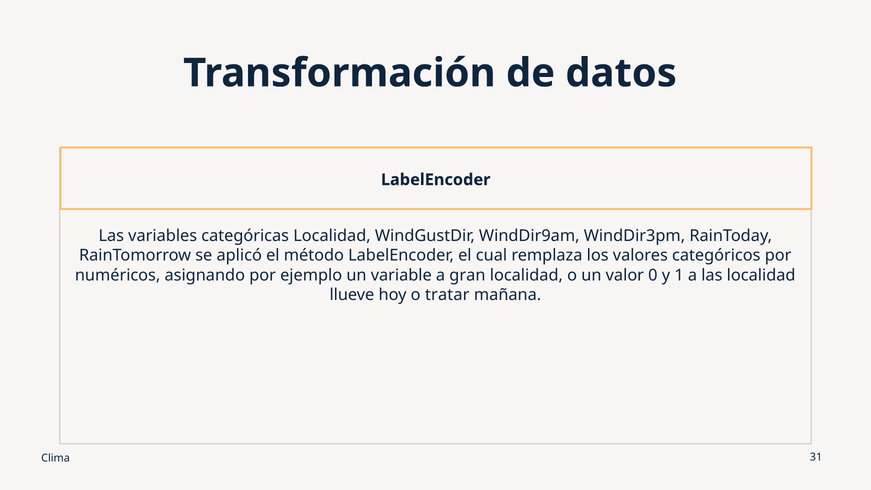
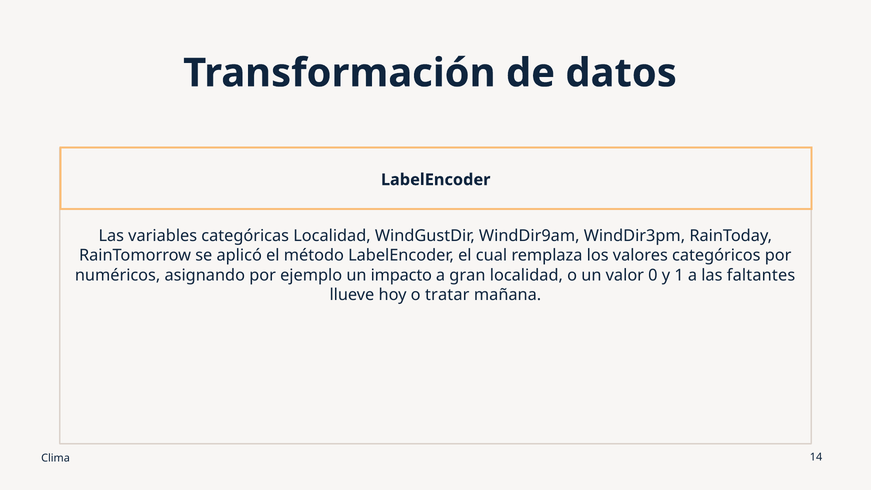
variable: variable -> impacto (401, 275)
las localidad: localidad -> faltantes (761, 275)
31: 31 -> 14 (816, 457)
